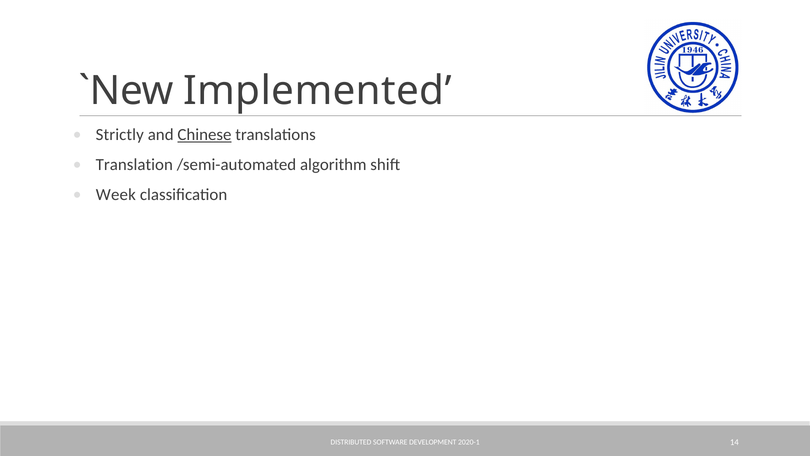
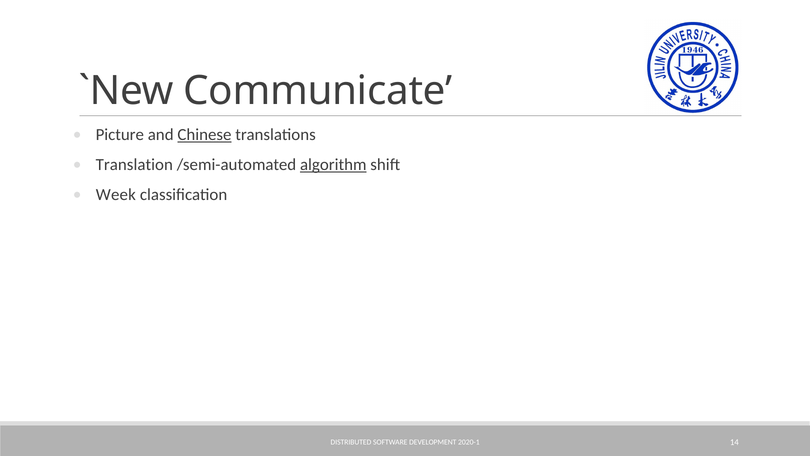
Implemented: Implemented -> Communicate (318, 91)
Strictly: Strictly -> Picture (120, 135)
algorithm underline: none -> present (333, 165)
